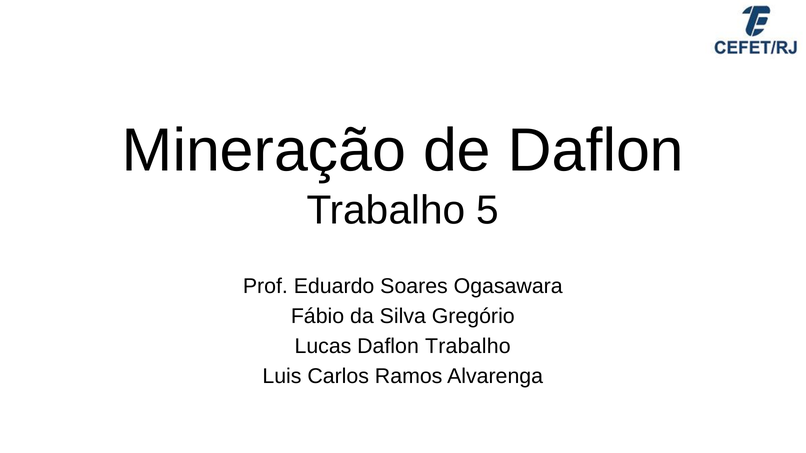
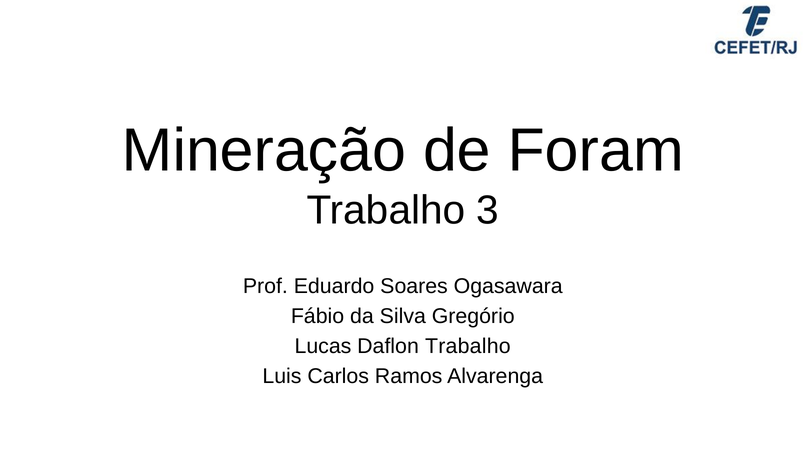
de Daflon: Daflon -> Foram (596, 151)
5: 5 -> 3 (488, 210)
